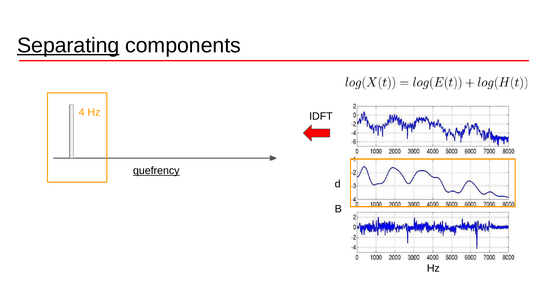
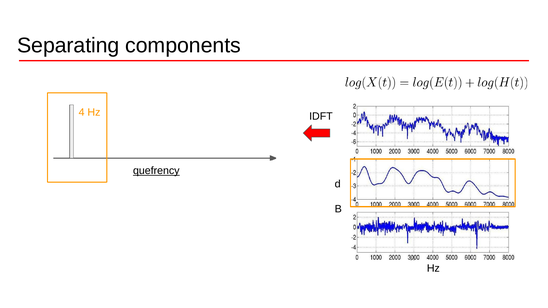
Separating underline: present -> none (68, 46)
